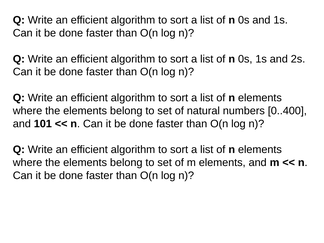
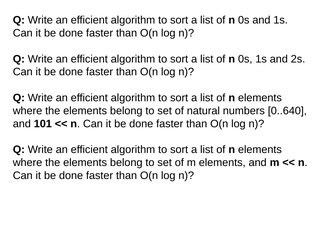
0..400: 0..400 -> 0..640 (287, 111)
